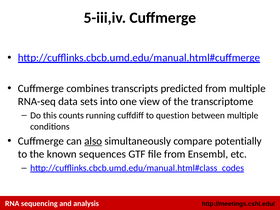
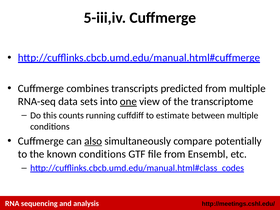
one underline: none -> present (128, 102)
question: question -> estimate (173, 115)
known sequences: sequences -> conditions (103, 154)
